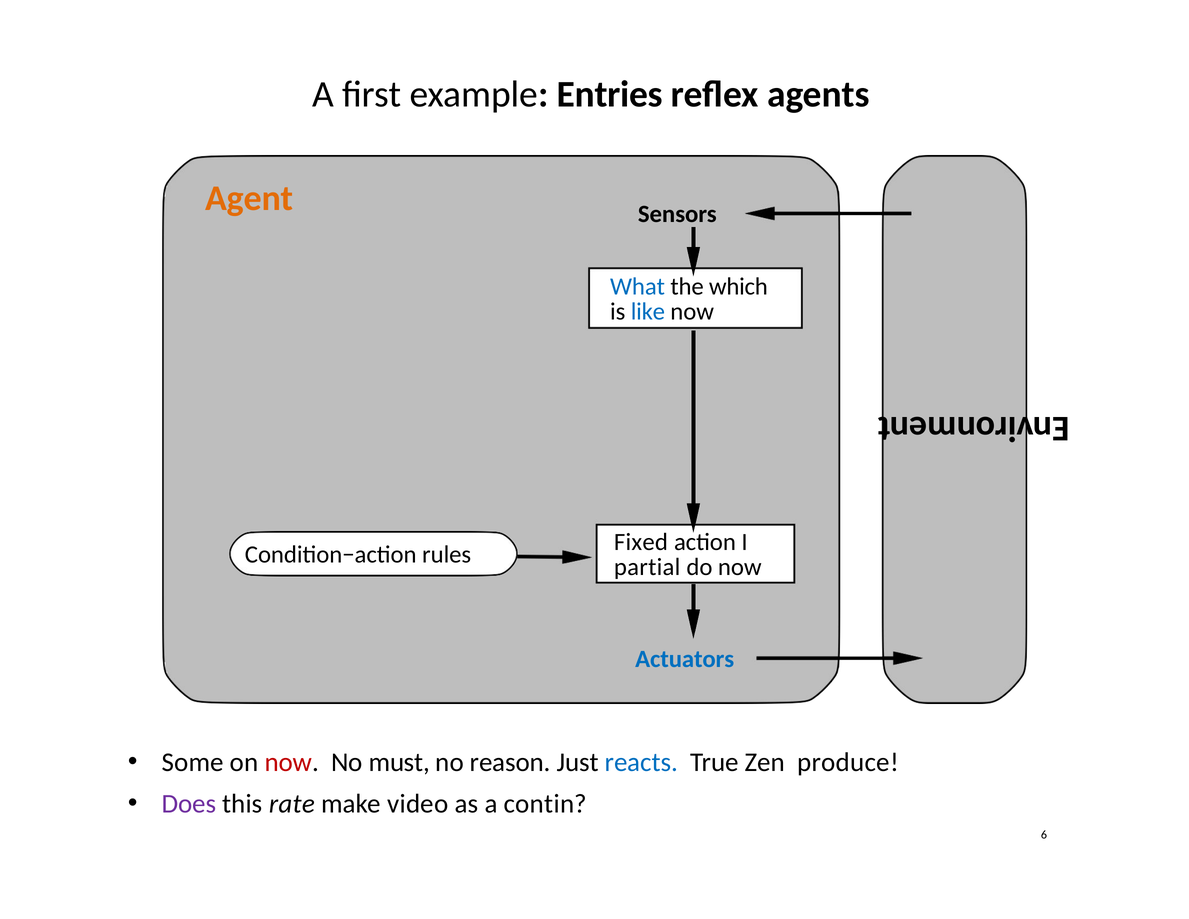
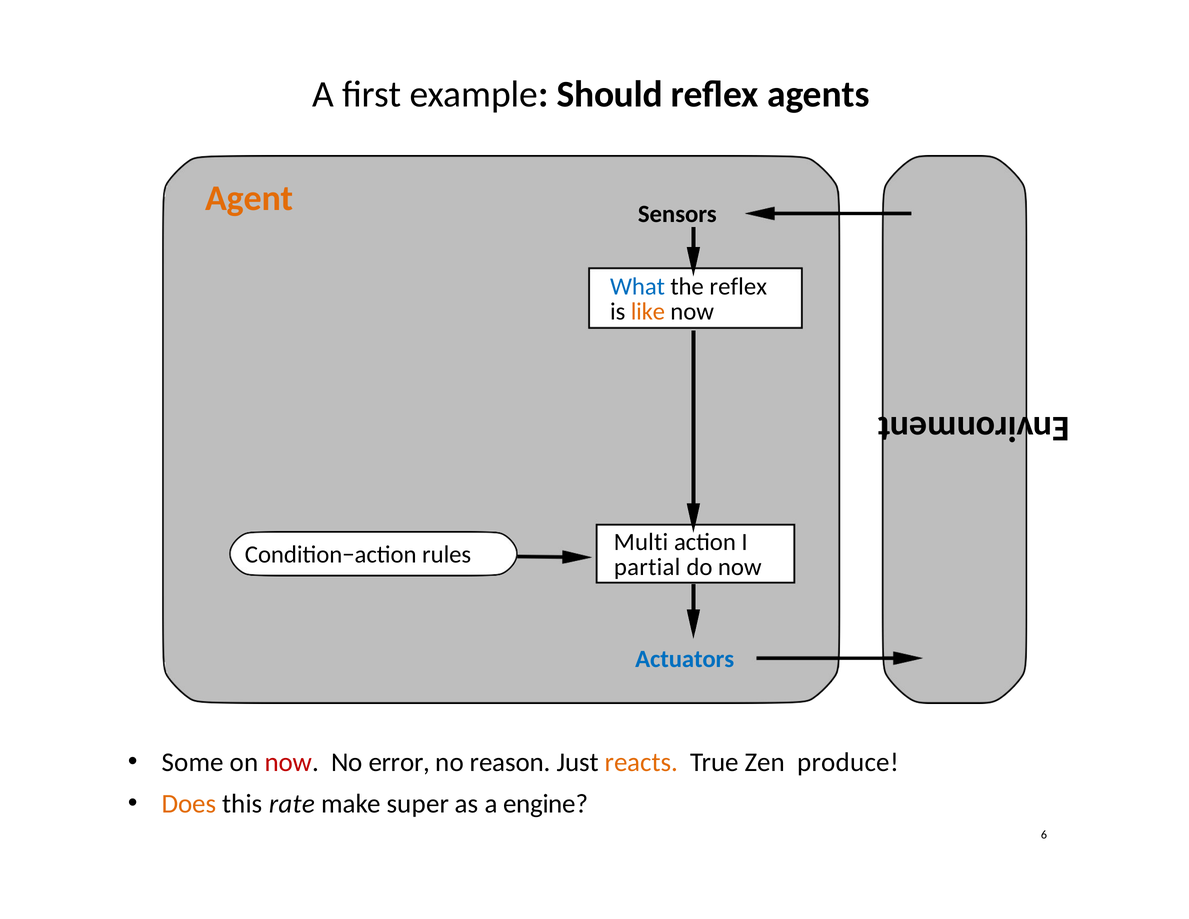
Entries: Entries -> Should (610, 95)
the which: which -> reflex (738, 286)
like colour: blue -> orange (648, 312)
Fixed: Fixed -> Multi (641, 542)
must: must -> error (399, 762)
reacts colour: blue -> orange (641, 762)
Does colour: purple -> orange (189, 804)
video: video -> super (418, 804)
contin: contin -> engine (546, 804)
